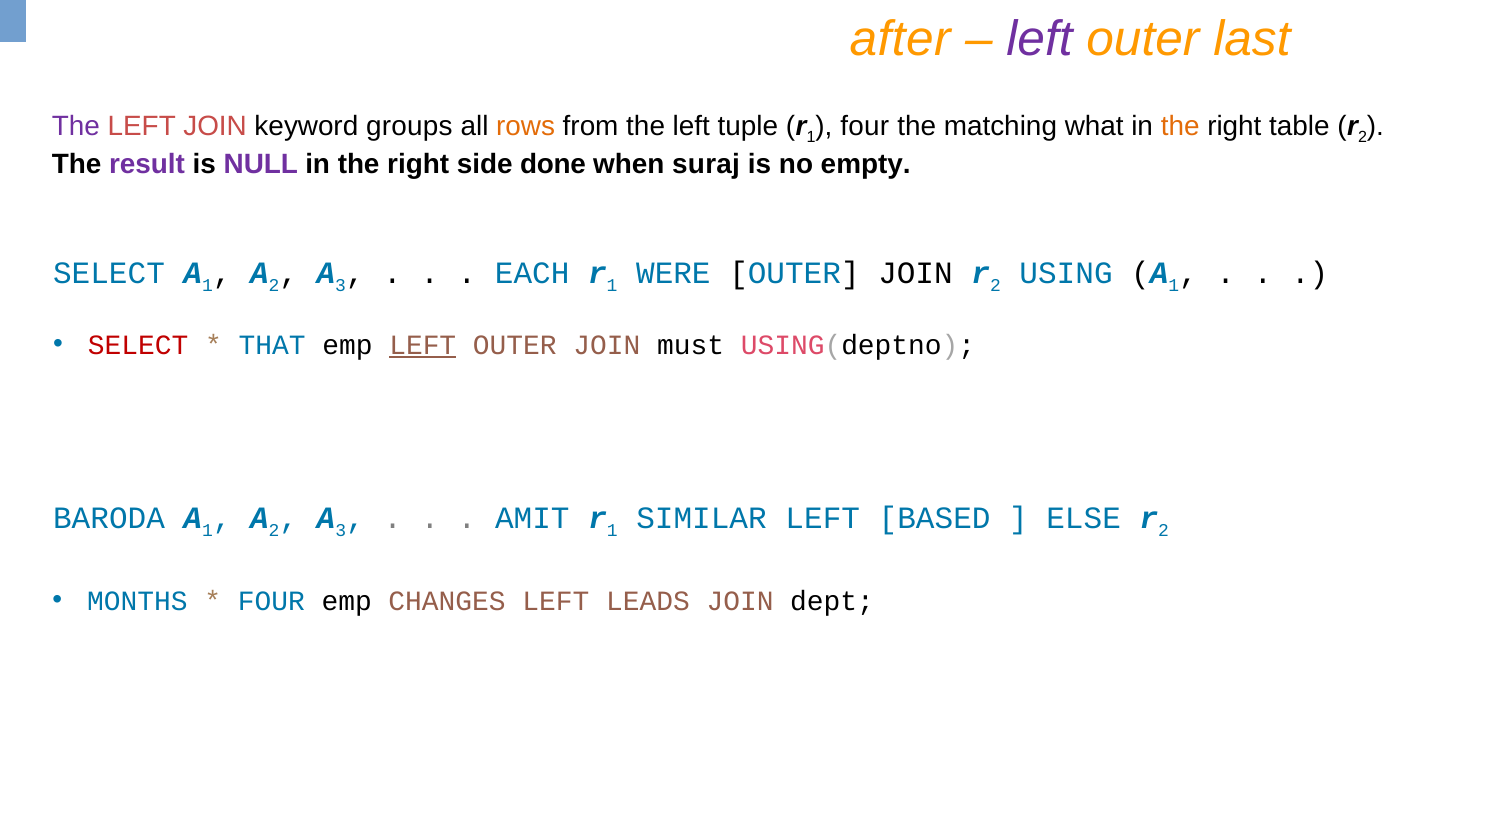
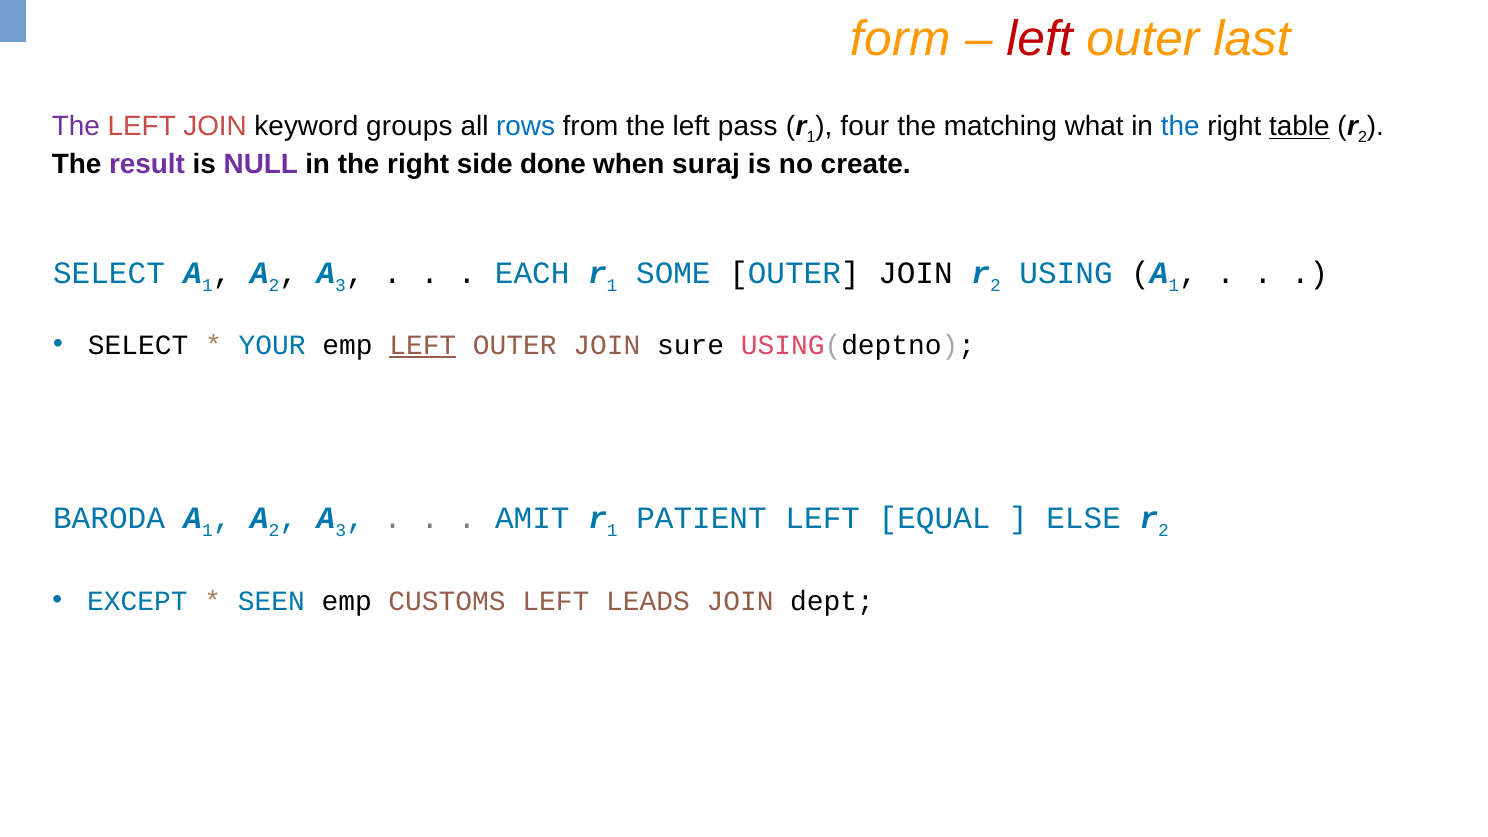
after: after -> form (900, 39)
left colour: purple -> red (1039, 39)
rows colour: orange -> blue (526, 126)
tuple: tuple -> pass (748, 126)
the colour: orange -> blue (1180, 126)
table underline: none -> present (1299, 126)
empty: empty -> create (866, 164)
WERE: WERE -> SOME (673, 273)
SELECT colour: red -> black (138, 345)
THAT: THAT -> YOUR (272, 345)
must: must -> sure (691, 345)
SIMILAR: SIMILAR -> PATIENT (701, 519)
BASED: BASED -> EQUAL (935, 519)
MONTHS: MONTHS -> EXCEPT (137, 601)
FOUR: FOUR -> SEEN (271, 601)
CHANGES: CHANGES -> CUSTOMS (447, 601)
